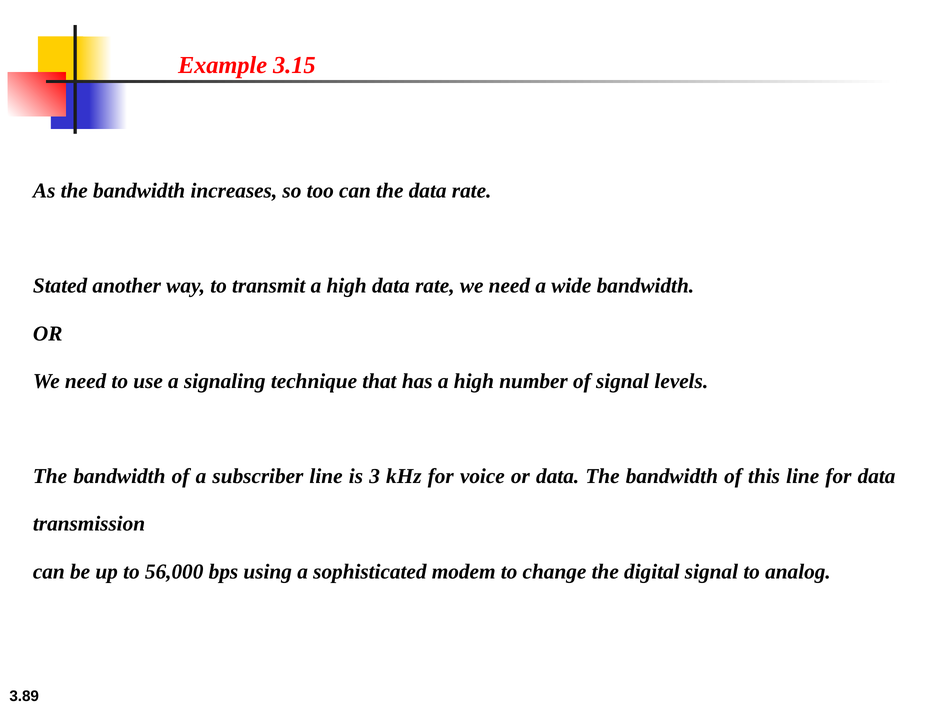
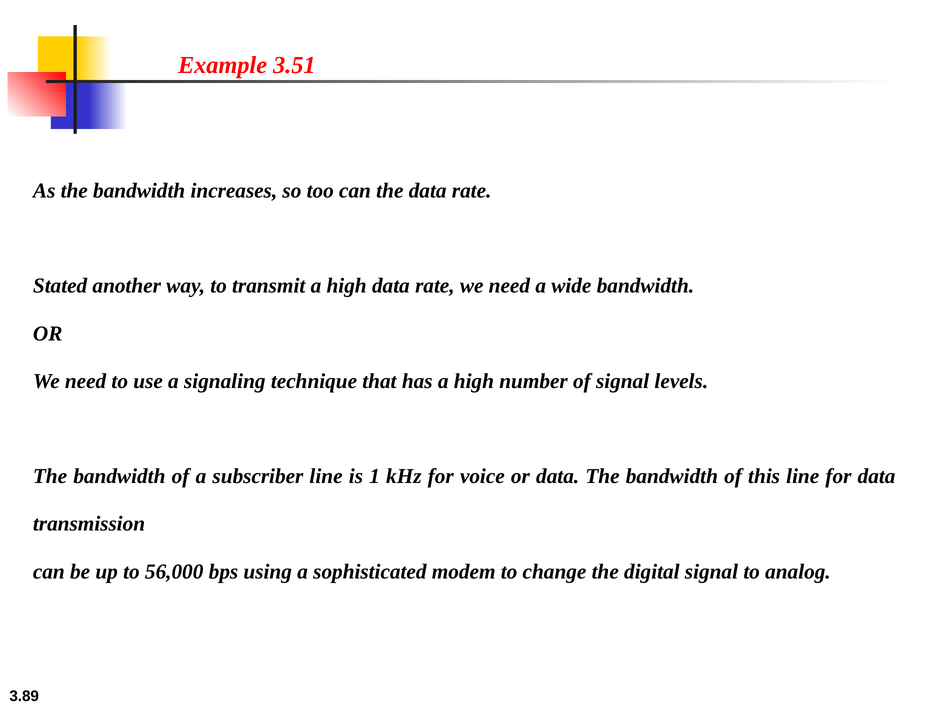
3.15: 3.15 -> 3.51 (294, 65)
3: 3 -> 1 (375, 477)
